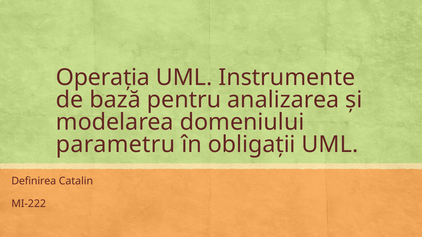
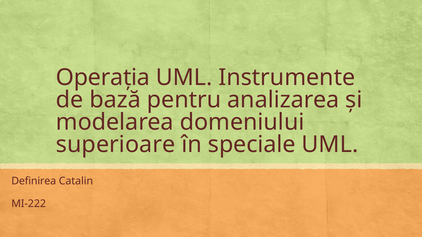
parametru: parametru -> superioare (116, 145)
obligații: obligații -> speciale (252, 145)
